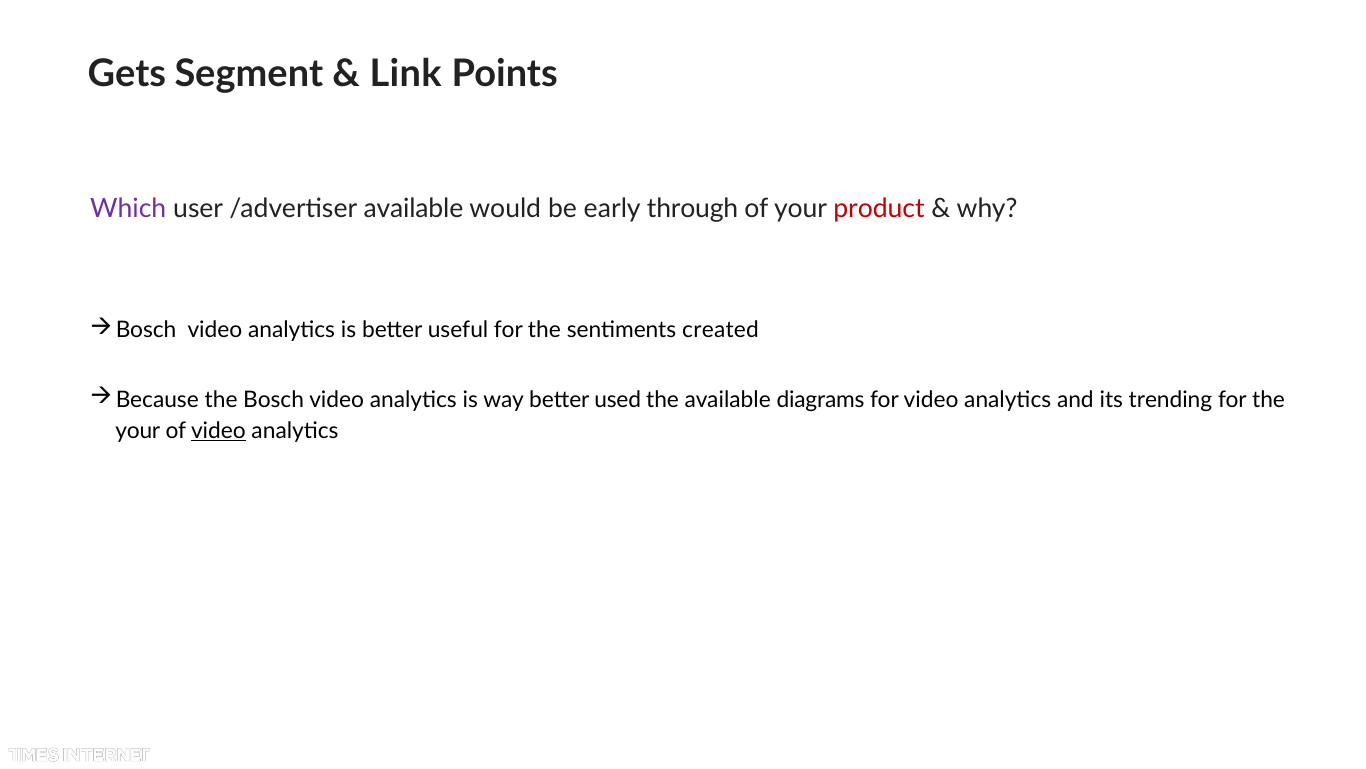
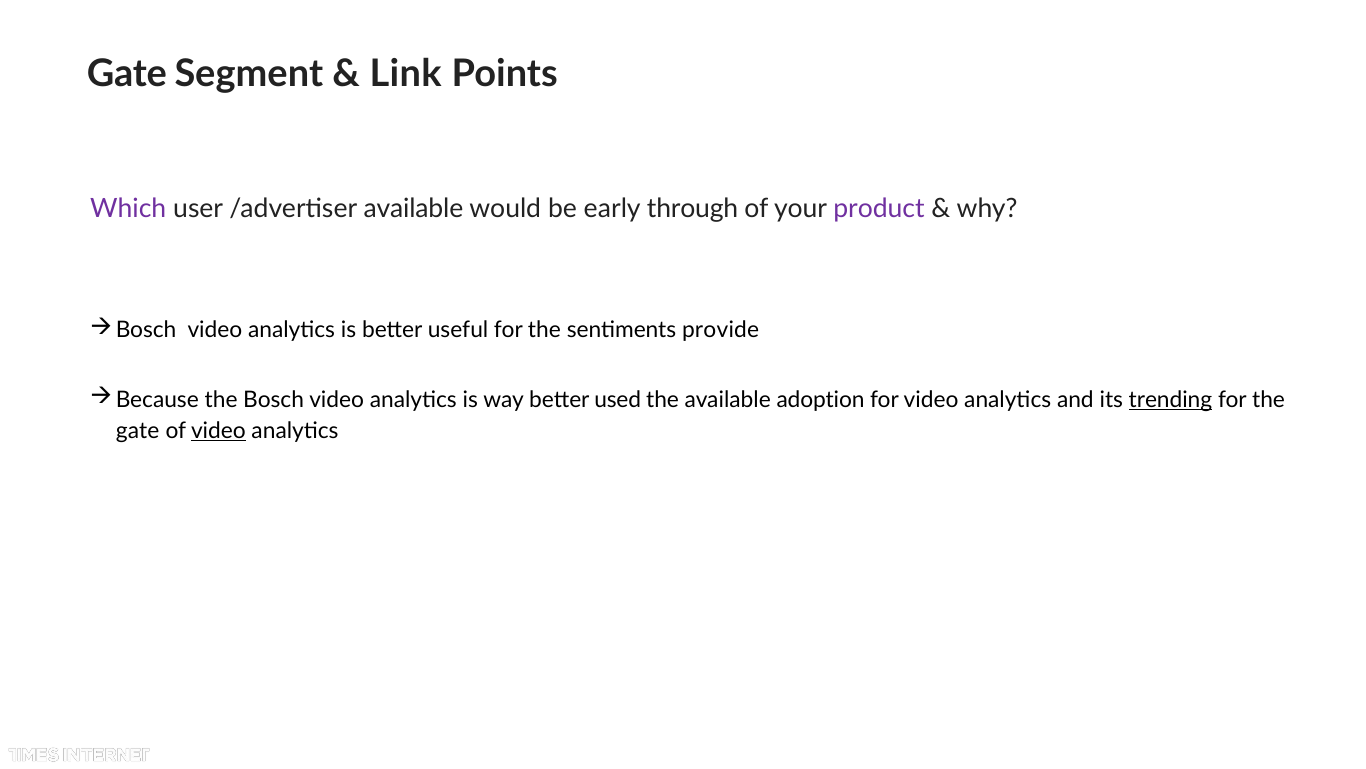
Gets: Gets -> Gate (127, 73)
product colour: red -> purple (879, 208)
created: created -> provide (721, 330)
diagrams: diagrams -> adoption (820, 399)
trending underline: none -> present (1170, 399)
your: your -> gate (138, 431)
